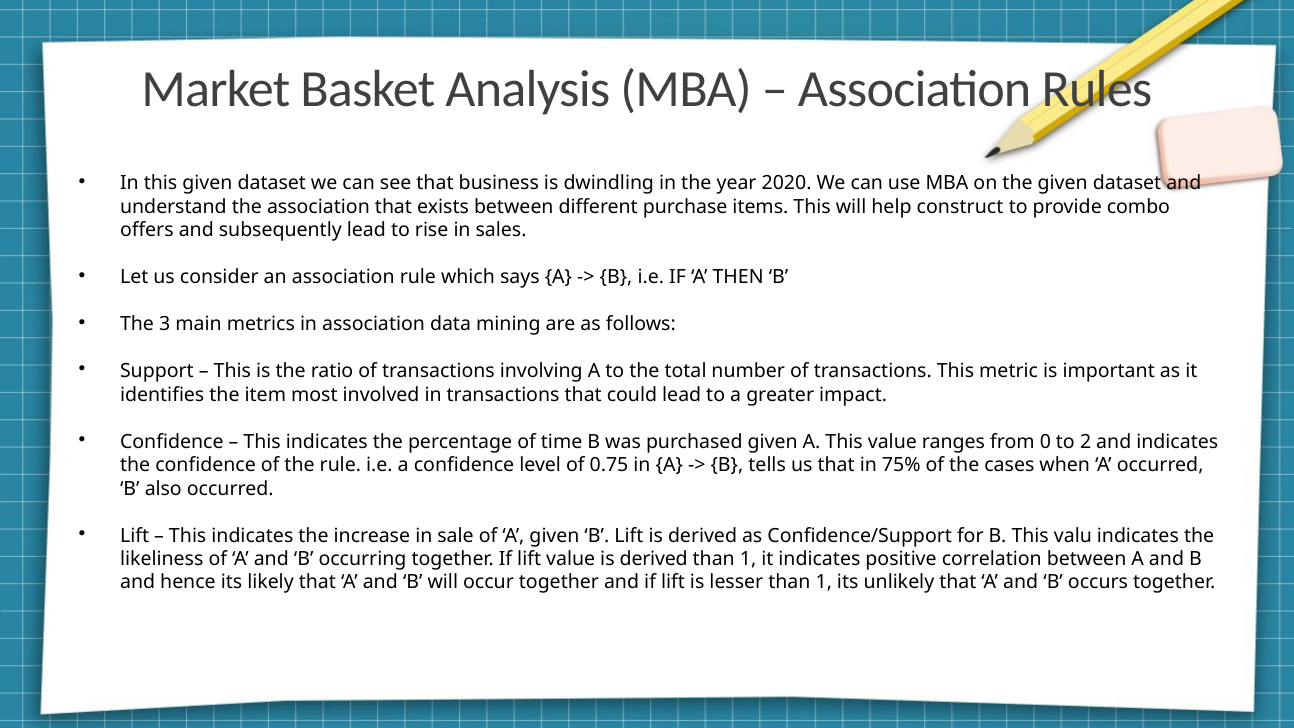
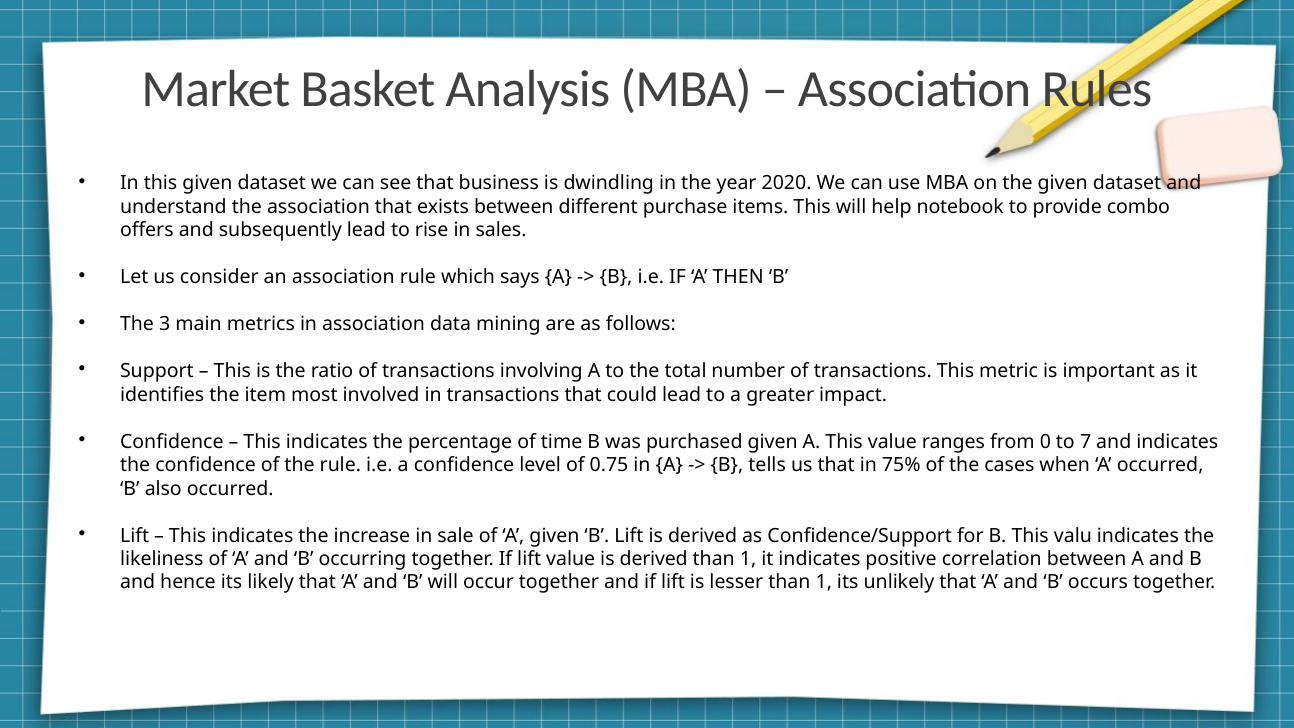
construct: construct -> notebook (960, 207)
2: 2 -> 7 (1086, 442)
